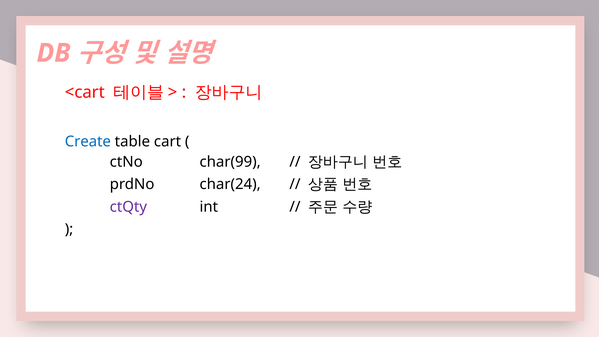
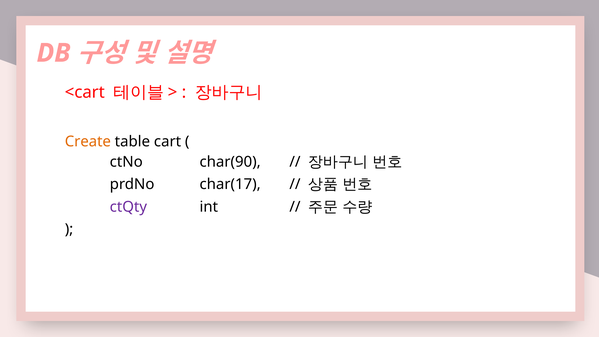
Create colour: blue -> orange (88, 142)
char(99: char(99 -> char(90 (230, 162)
char(24: char(24 -> char(17 (230, 184)
